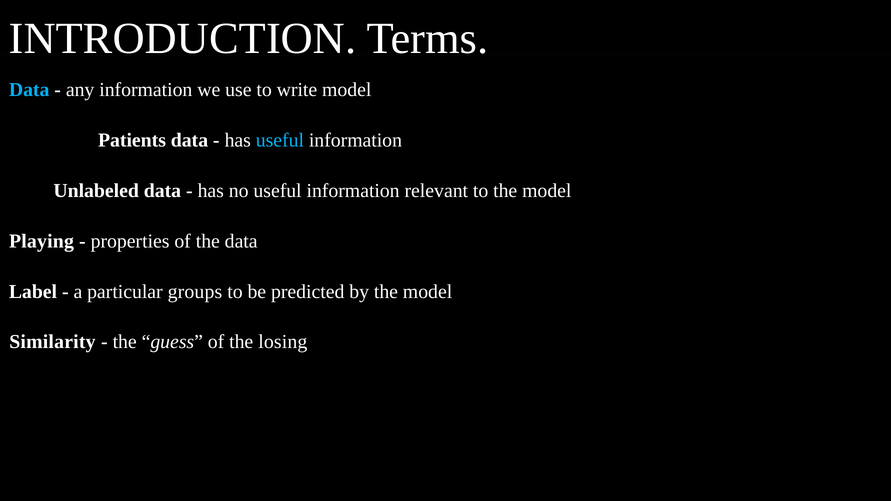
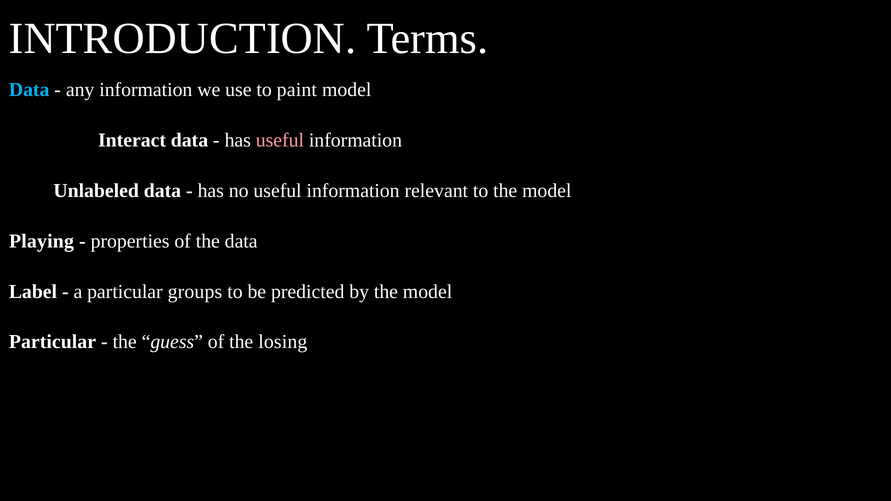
write: write -> paint (297, 90)
Patients: Patients -> Interact (132, 140)
useful colour: light blue -> pink (280, 140)
Similarity: Similarity -> Particular (52, 342)
